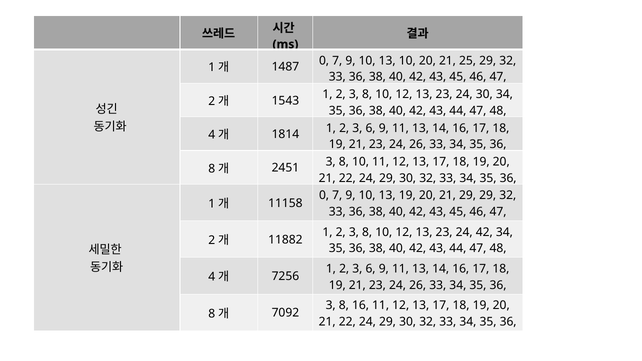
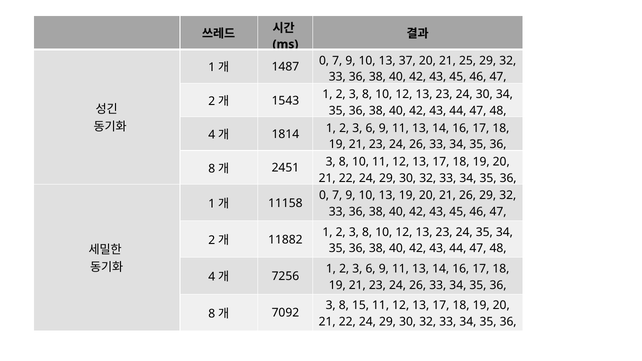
13 10: 10 -> 37 (407, 61)
21 29: 29 -> 26 (468, 196)
24 42: 42 -> 35 (484, 232)
8 16: 16 -> 15 (361, 305)
